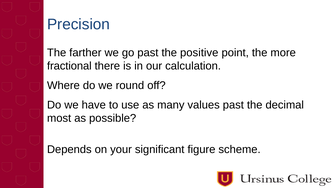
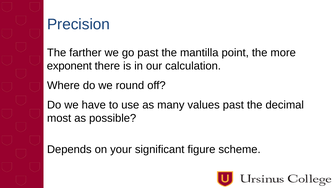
positive: positive -> mantilla (199, 53)
fractional: fractional -> exponent (69, 66)
